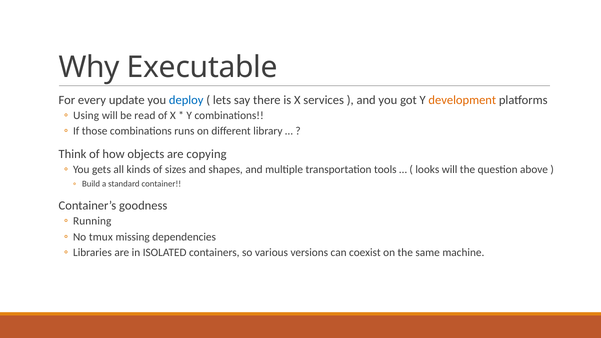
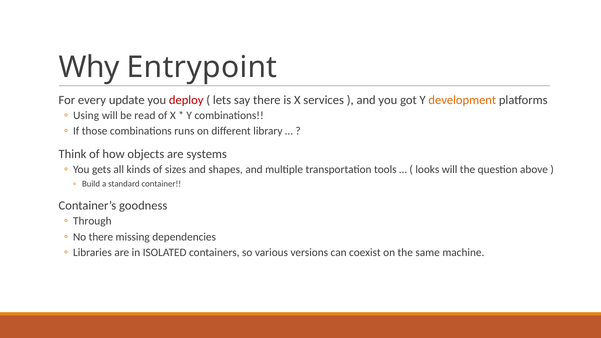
Executable: Executable -> Entrypoint (202, 67)
deploy colour: blue -> red (186, 100)
copying: copying -> systems (207, 154)
Running: Running -> Through (92, 221)
No tmux: tmux -> there (101, 237)
